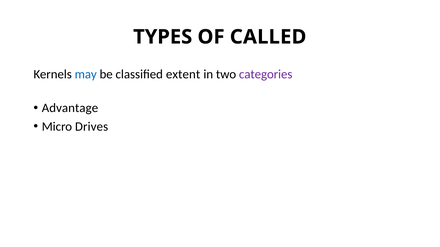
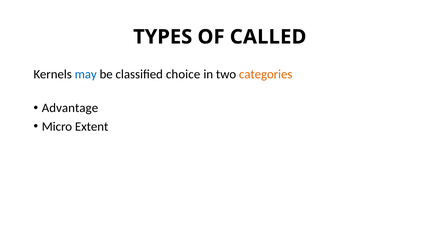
extent: extent -> choice (183, 74)
categories colour: purple -> orange (266, 74)
Drives: Drives -> Extent (92, 127)
